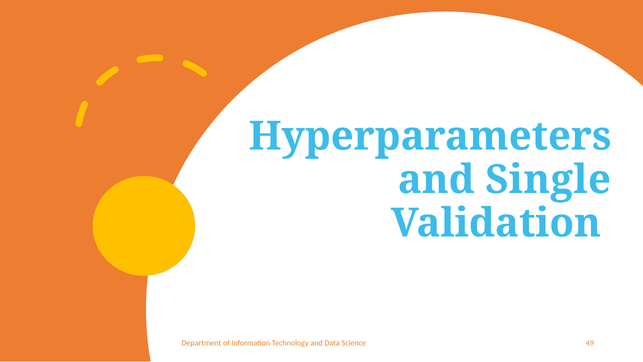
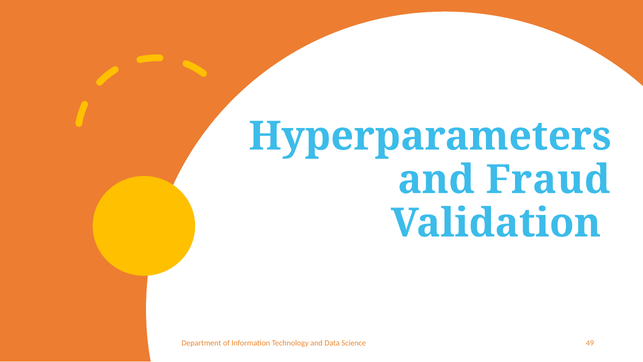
Single: Single -> Fraud (548, 180)
